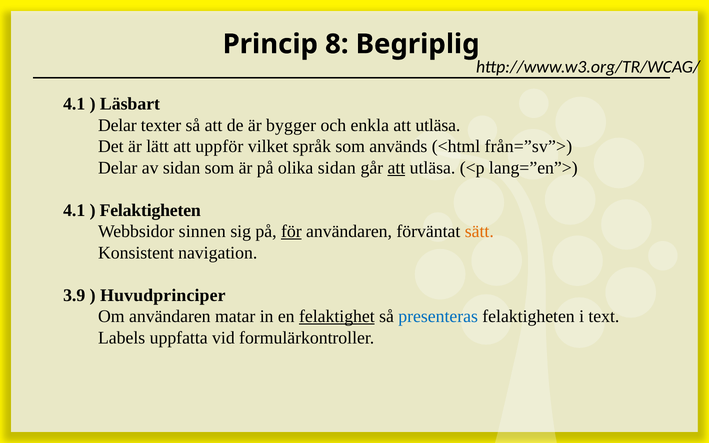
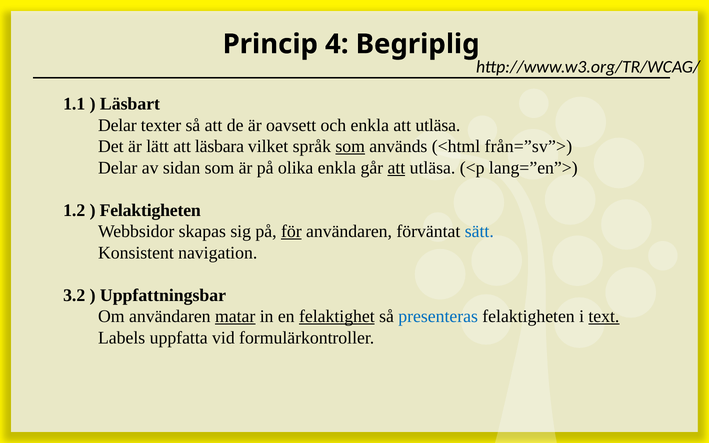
8: 8 -> 4 (337, 44)
4.1: 4.1 -> 1.1 (74, 104)
bygger: bygger -> oavsett (291, 125)
uppför: uppför -> läsbara (220, 147)
som underline: none -> present (350, 147)
olika sidan: sidan -> enkla (337, 168)
4.1: 4.1 -> 1.2 (74, 210)
sinnen: sinnen -> skapas (202, 232)
sätt colour: orange -> blue (479, 232)
3.9: 3.9 -> 3.2 (74, 295)
Huvudprinciper: Huvudprinciper -> Uppfattningsbar (163, 295)
matar underline: none -> present (235, 317)
text underline: none -> present (604, 317)
